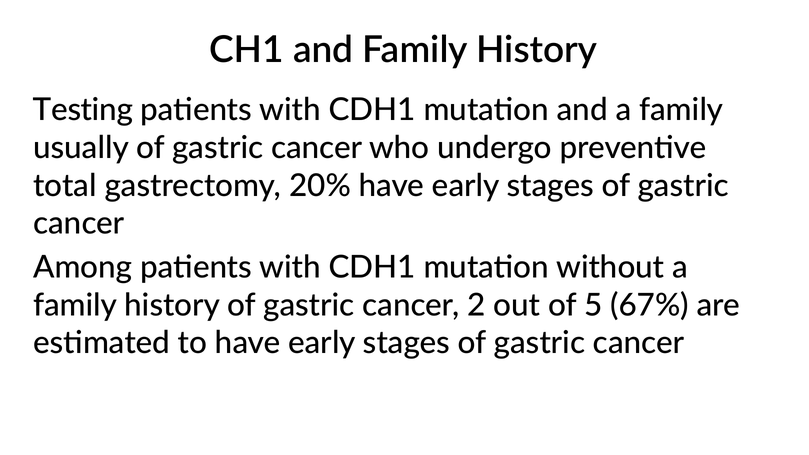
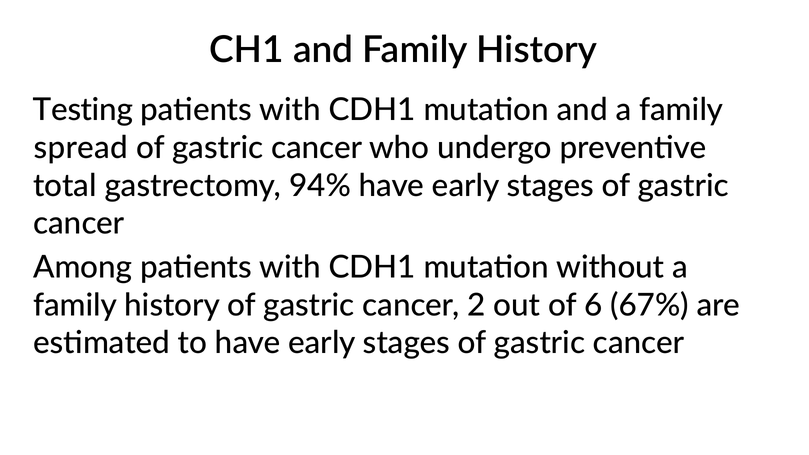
usually: usually -> spread (81, 148)
20%: 20% -> 94% (320, 186)
5: 5 -> 6 (593, 305)
